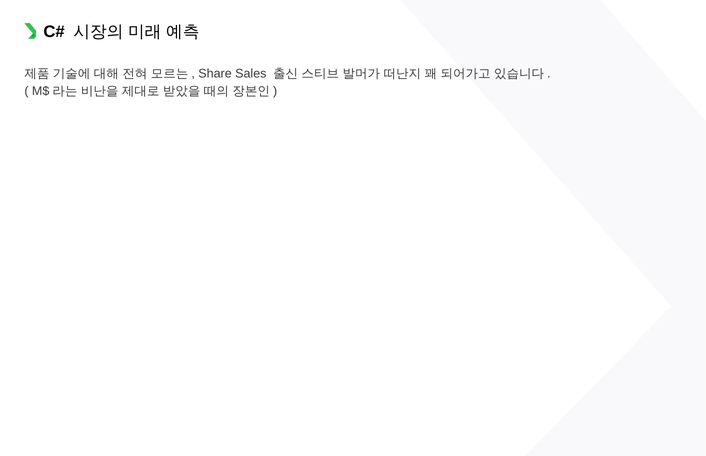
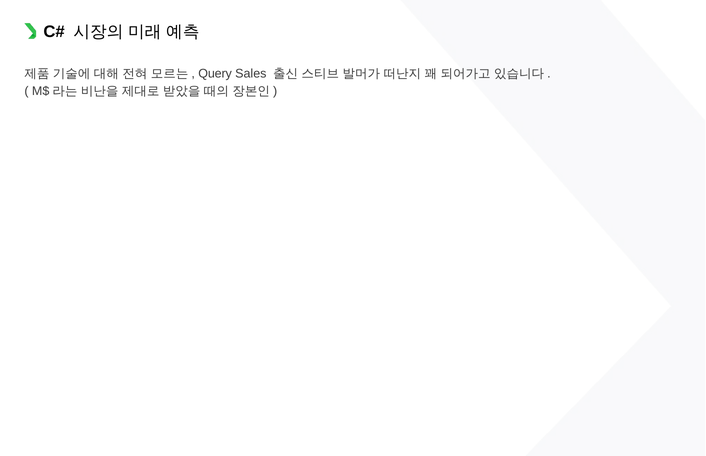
Share: Share -> Query (215, 74)
